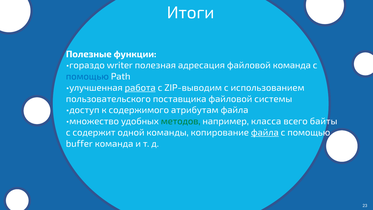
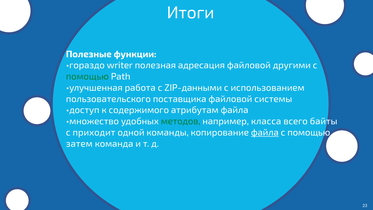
файловой команда: команда -> другими (292, 65)
помощью colour: blue -> green (87, 76)
работа underline: present -> none (140, 88)
ZIP-выводим: ZIP-выводим -> ZIP-данными (193, 88)
содержит: содержит -> приходит (94, 132)
buffer: buffer -> затем (79, 144)
